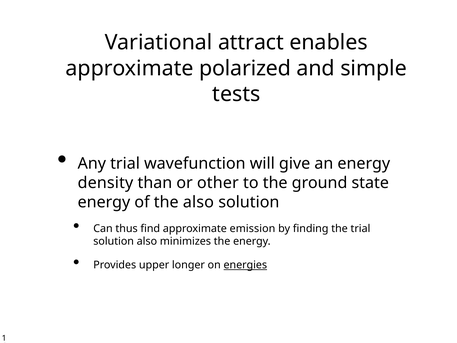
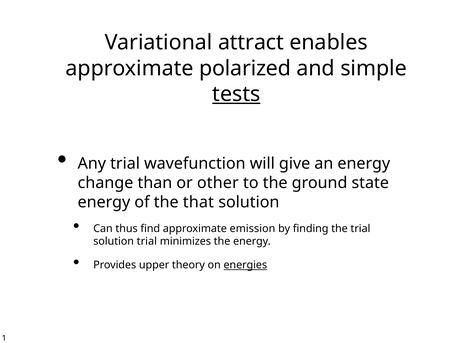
tests underline: none -> present (236, 94)
density: density -> change (106, 183)
the also: also -> that (198, 202)
solution also: also -> trial (147, 241)
longer: longer -> theory (188, 265)
